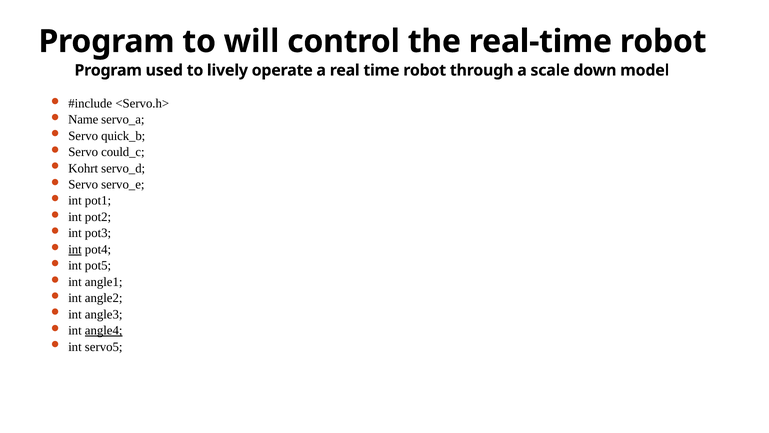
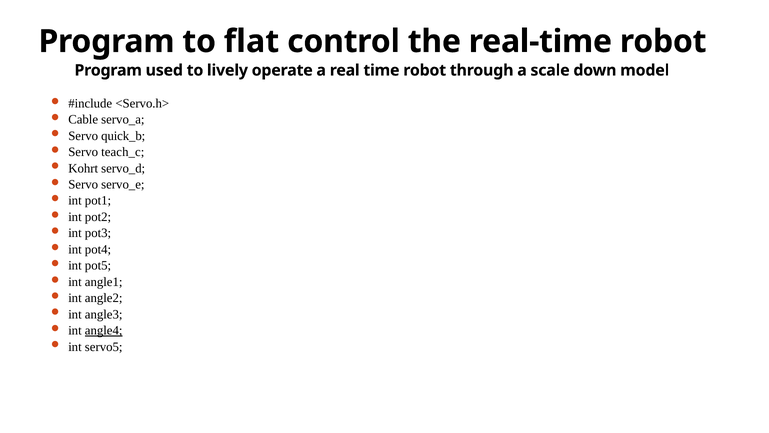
will: will -> flat (251, 41)
Name: Name -> Cable (83, 119)
could_c: could_c -> teach_c (123, 152)
int underline: present -> none (75, 249)
